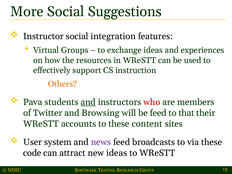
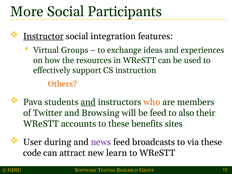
Suggestions: Suggestions -> Participants (125, 12)
Instructor underline: none -> present (43, 36)
who colour: red -> orange (152, 102)
that: that -> also (186, 113)
content: content -> benefits (147, 124)
system: system -> during (58, 142)
new ideas: ideas -> learn (117, 153)
